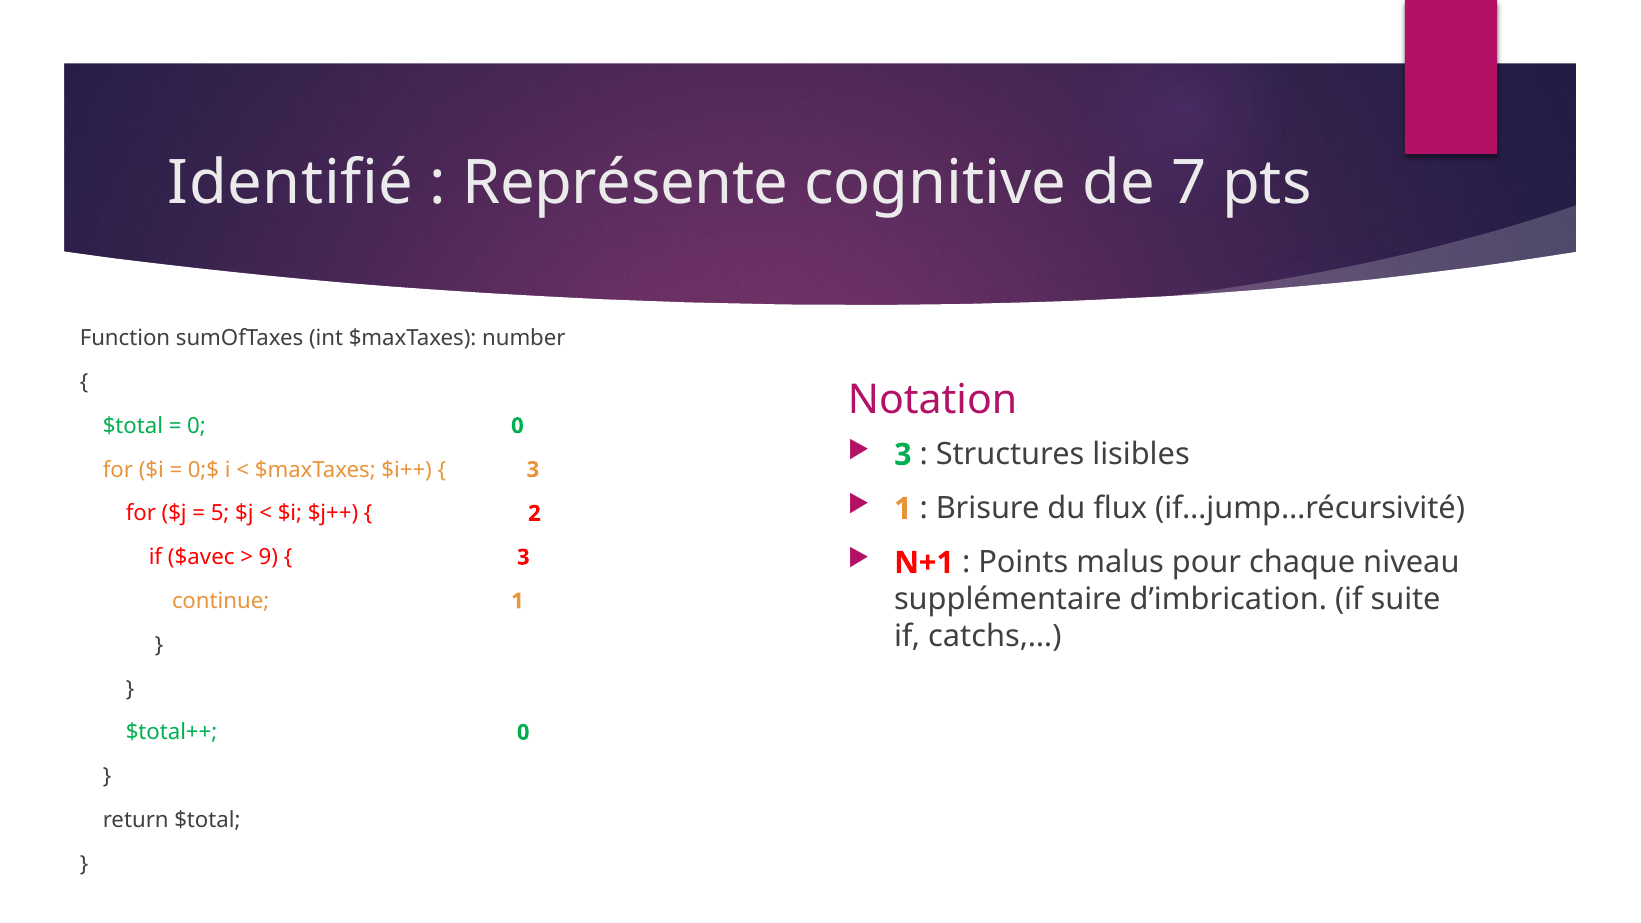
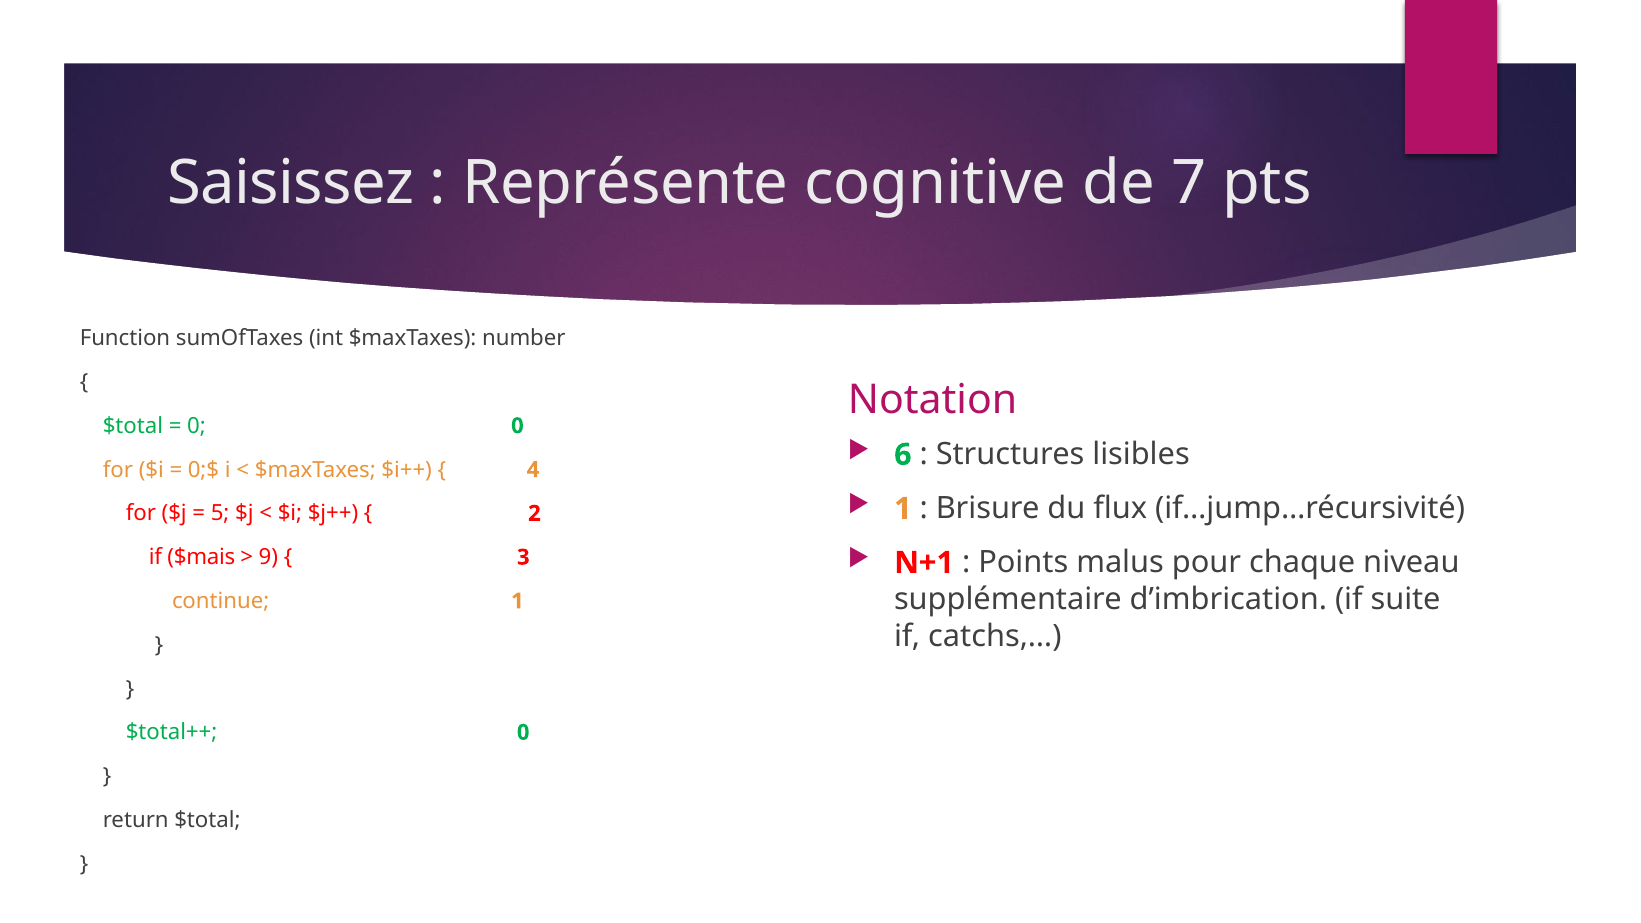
Identifié: Identifié -> Saisissez (291, 183)
3: 3 -> 6 (903, 455)
3: 3 -> 4 (533, 470)
$avec: $avec -> $mais (201, 557)
